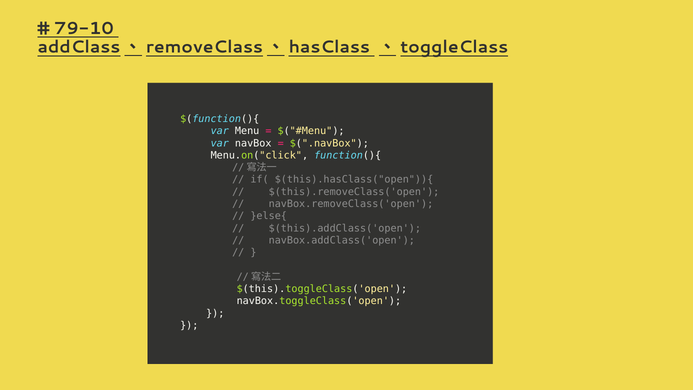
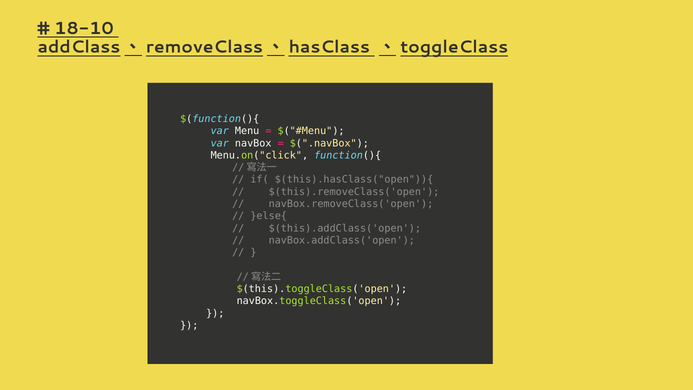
79-10: 79-10 -> 18-10 (84, 28)
